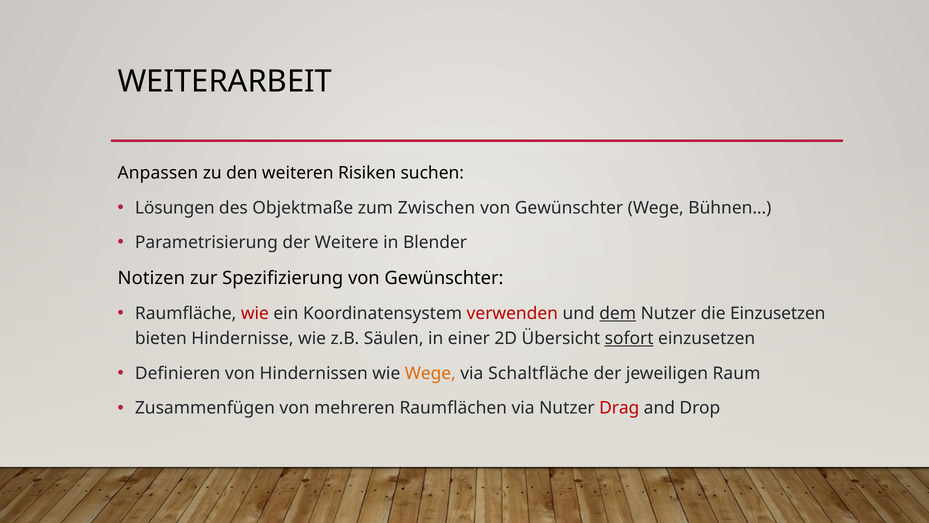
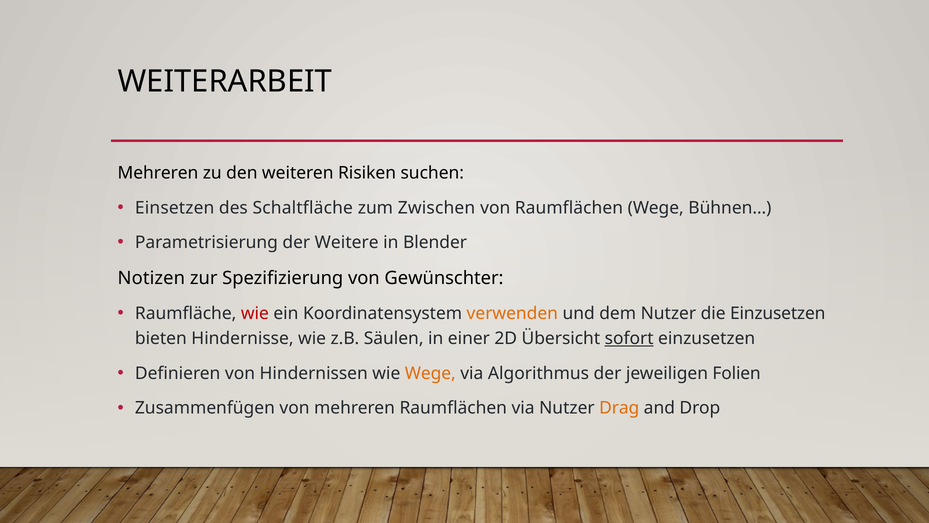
Anpassen: Anpassen -> Mehreren (158, 173)
Lösungen: Lösungen -> Einsetzen (175, 208)
Objektmaße: Objektmaße -> Schaltfläche (303, 208)
Gewünschter: Gewünschter -> Raumflächen (569, 208)
verwenden colour: red -> orange (512, 313)
dem underline: present -> none (618, 313)
Schaltfläche: Schaltfläche -> Algorithmus (538, 373)
Raum: Raum -> Folien (737, 373)
Drag colour: red -> orange (619, 408)
